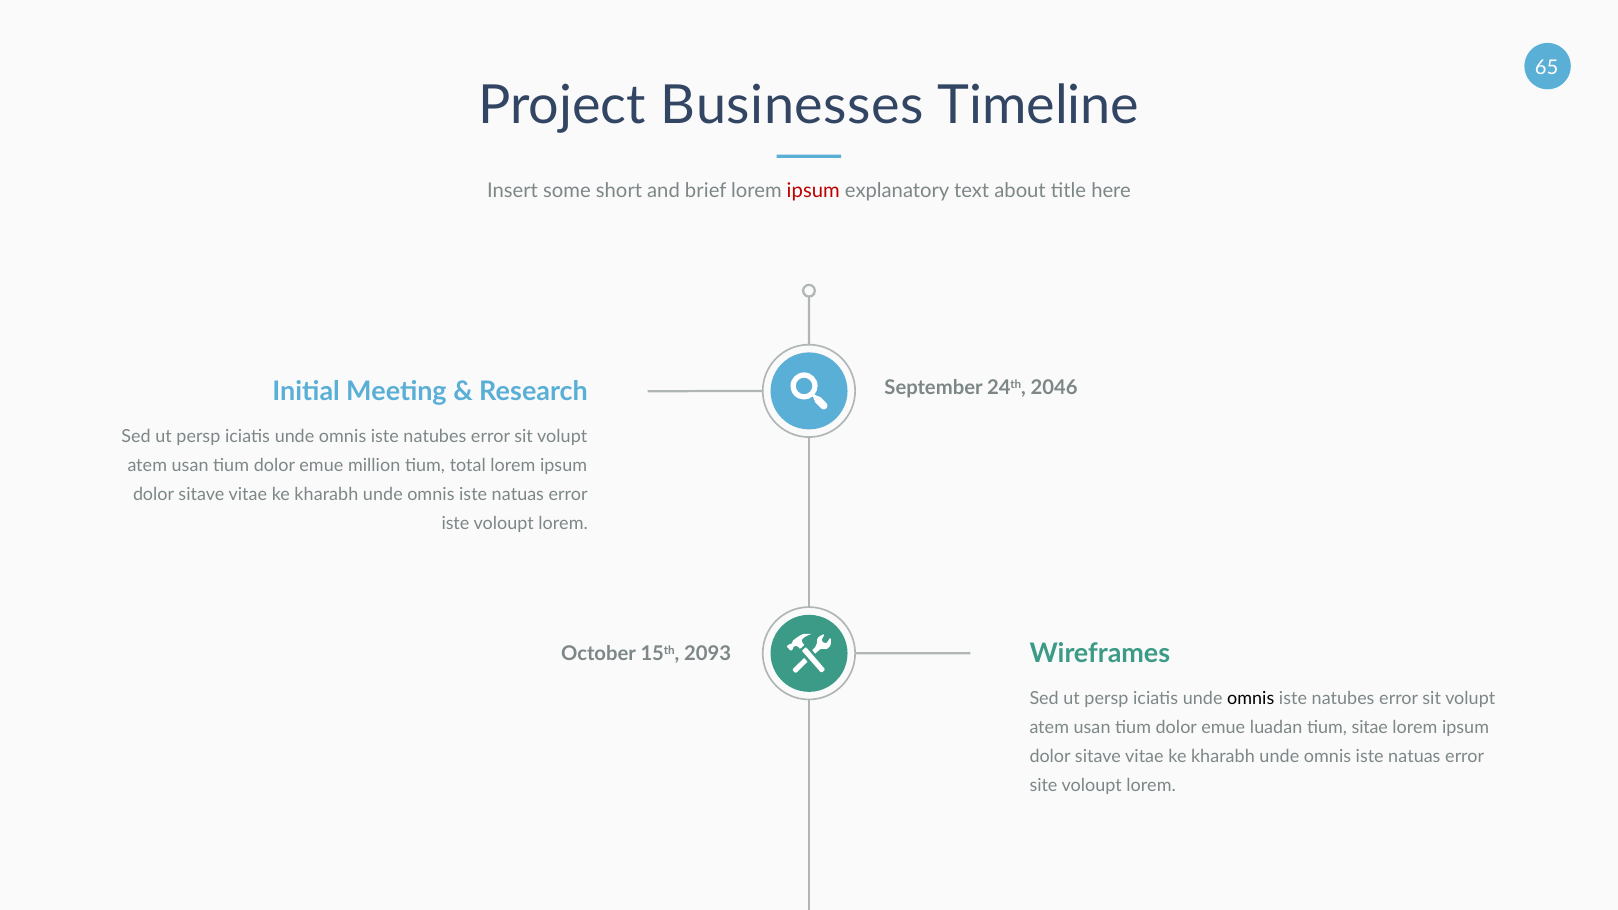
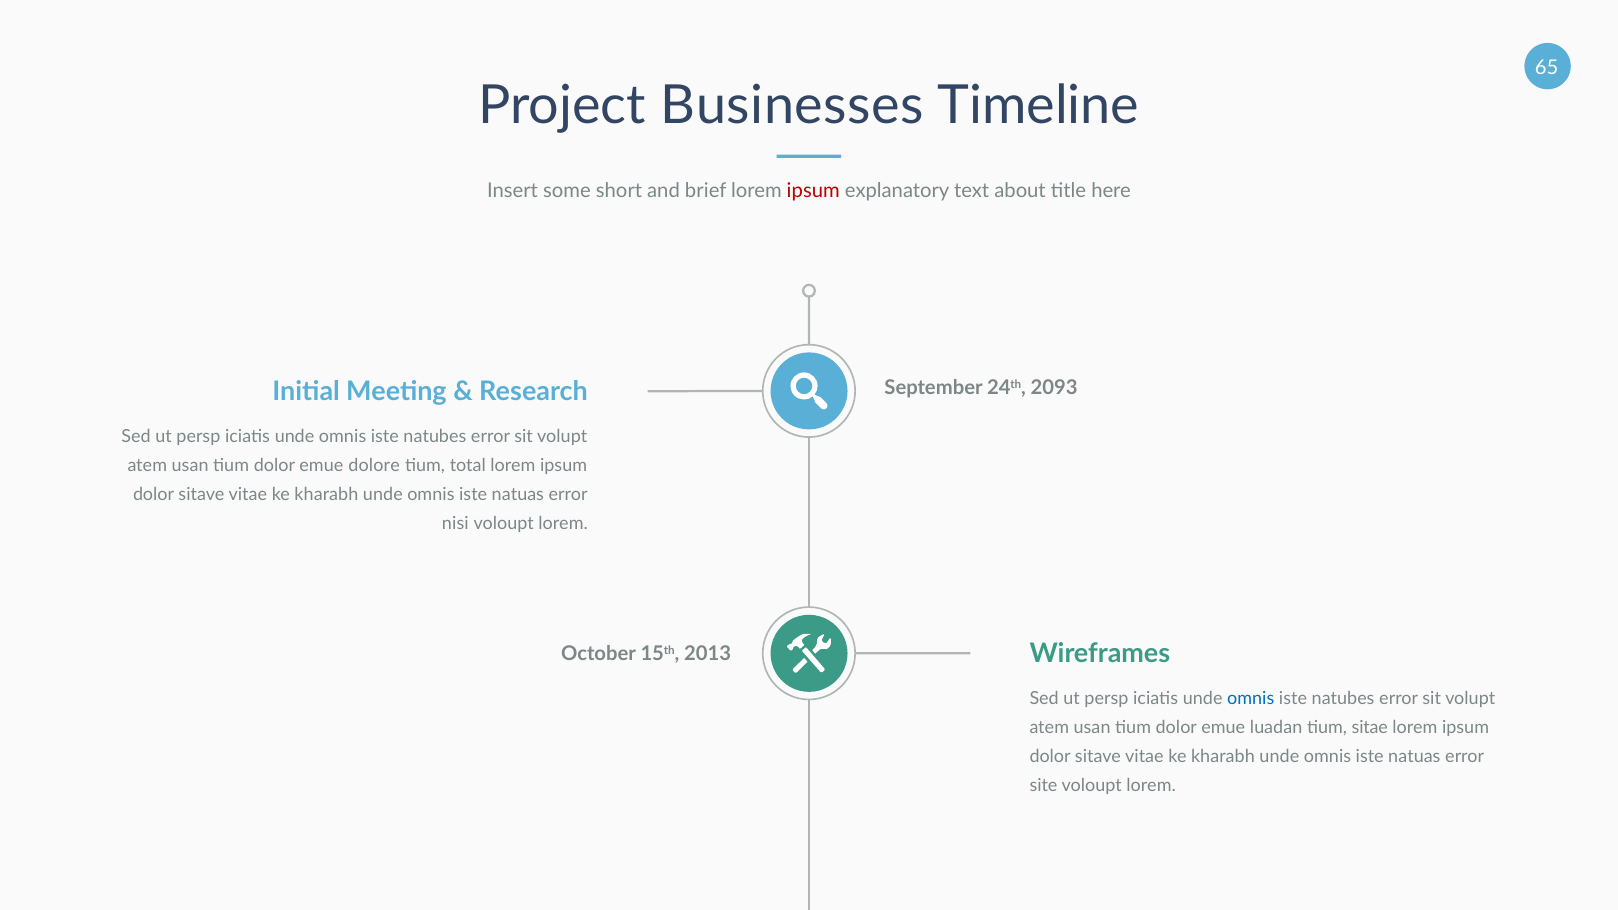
2046: 2046 -> 2093 (1054, 388)
million: million -> dolore (374, 466)
iste: iste -> nisi (455, 524)
2093: 2093 -> 2013 (708, 654)
omnis colour: black -> blue (1251, 699)
